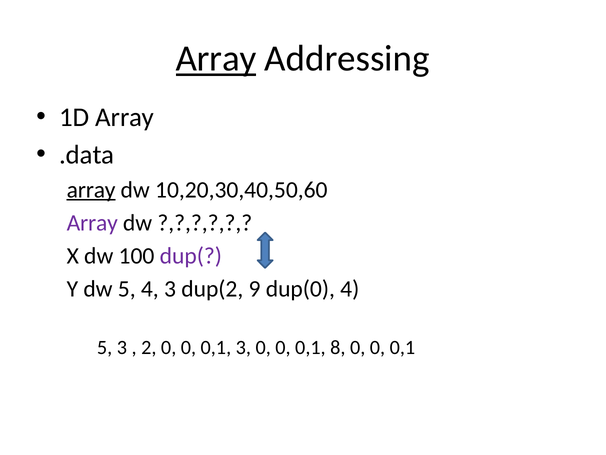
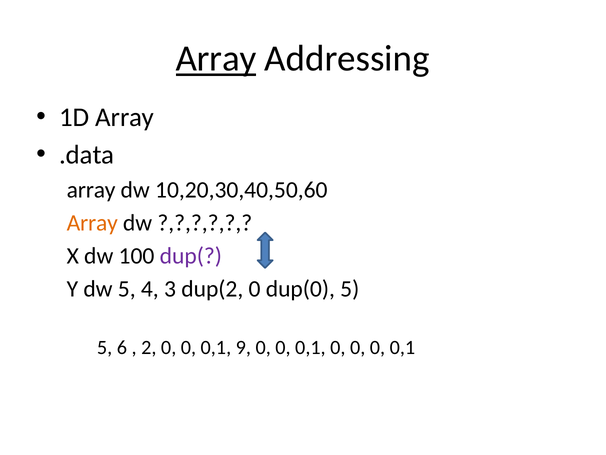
array underline: present -> none (91, 190)
Array colour: purple -> orange (92, 223)
dup(2 9: 9 -> 0 (255, 289)
dup(0 4: 4 -> 5 (350, 289)
5 3: 3 -> 6 (122, 347)
0,1 3: 3 -> 9 (243, 347)
0,1 8: 8 -> 0 (338, 347)
